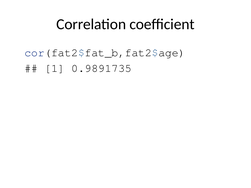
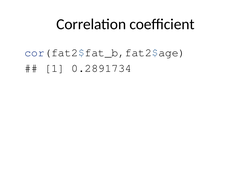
0.9891735: 0.9891735 -> 0.2891734 (102, 68)
